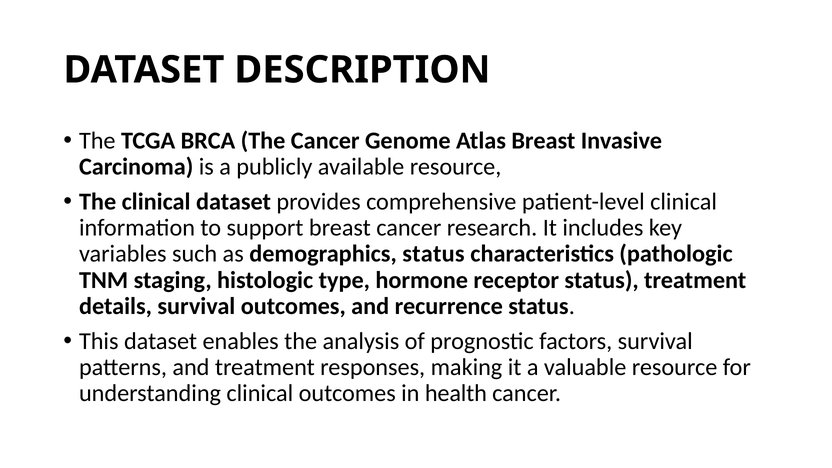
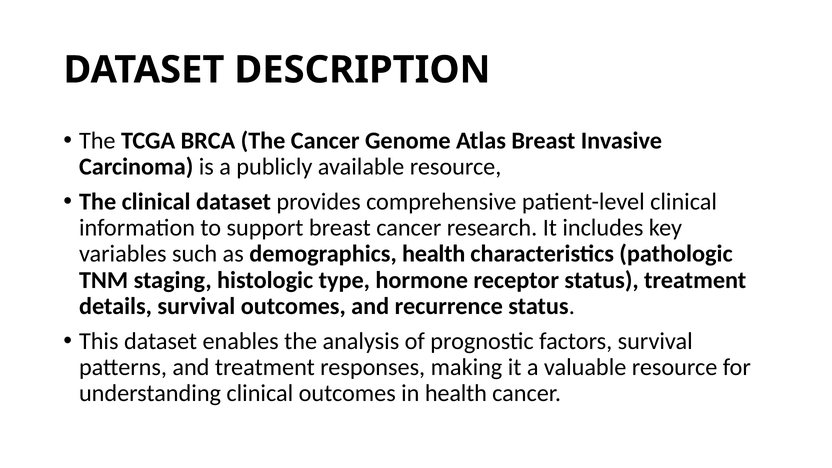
demographics status: status -> health (434, 254)
